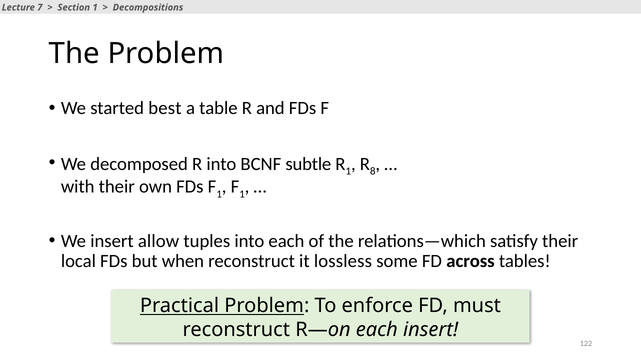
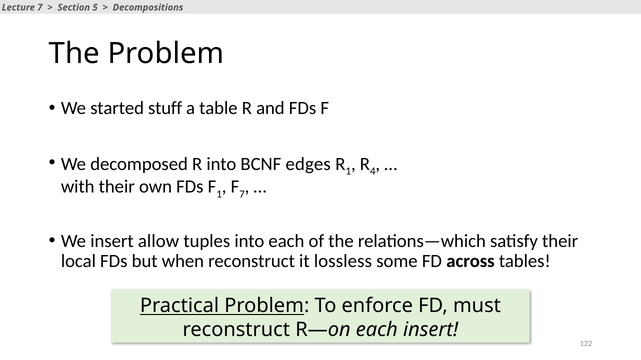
Section 1: 1 -> 5 (95, 7)
best: best -> stuff (165, 108)
subtle: subtle -> edges (308, 164)
8: 8 -> 4 (373, 171)
1: 1 -> 7 (242, 194)
